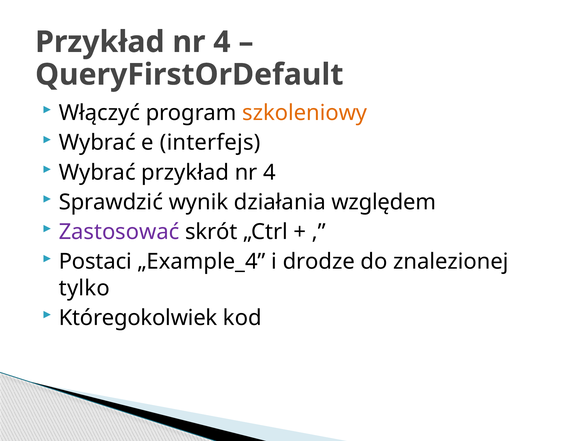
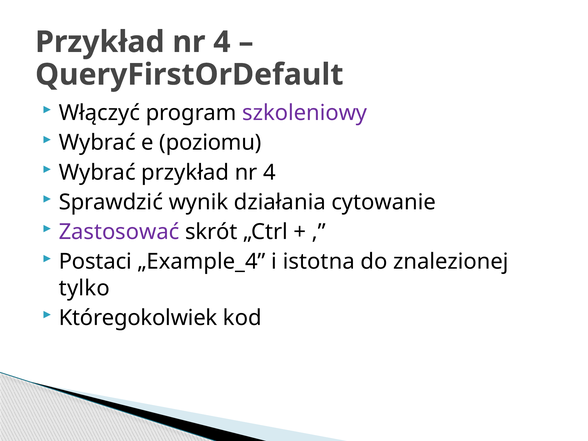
szkoleniowy colour: orange -> purple (305, 113)
interfejs: interfejs -> poziomu (210, 143)
względem: względem -> cytowanie (384, 202)
drodze: drodze -> istotna (319, 262)
